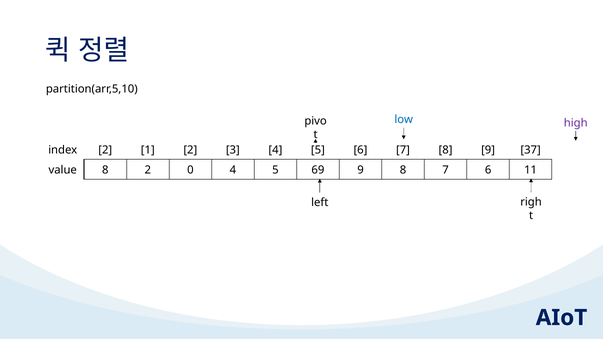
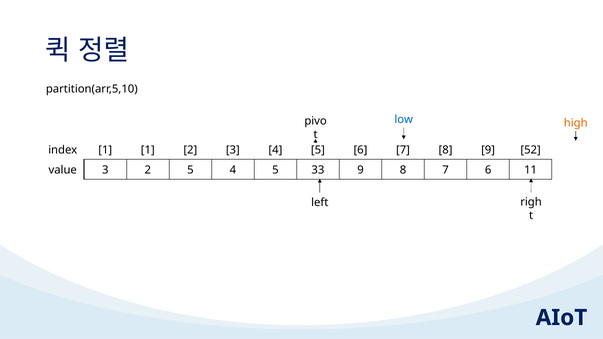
high colour: purple -> orange (576, 123)
index 2: 2 -> 1 (105, 150)
37: 37 -> 52 (531, 150)
value 8: 8 -> 3 (105, 170)
2 0: 0 -> 5 (190, 170)
69: 69 -> 33 (318, 170)
